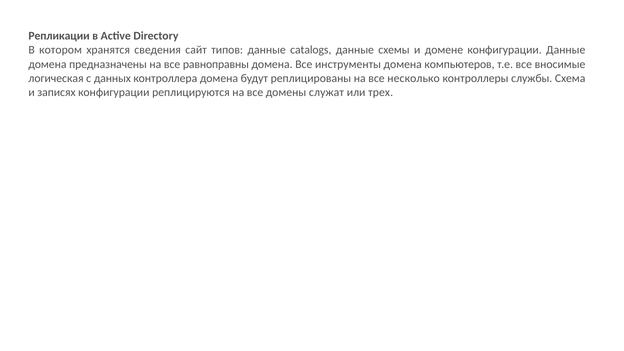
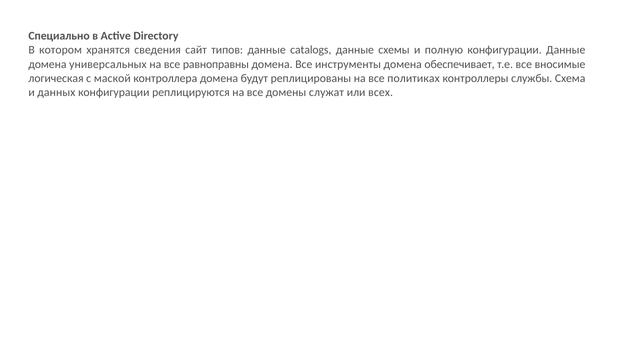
Репликации: Репликации -> Специально (59, 36)
домене: домене -> полную (444, 50)
предназначены: предназначены -> универсальных (108, 64)
компьютеров: компьютеров -> обеспечивает (460, 64)
данных: данных -> маской (112, 78)
несколько: несколько -> политиках (414, 78)
записях: записях -> данных (56, 92)
трех: трех -> всех (381, 92)
